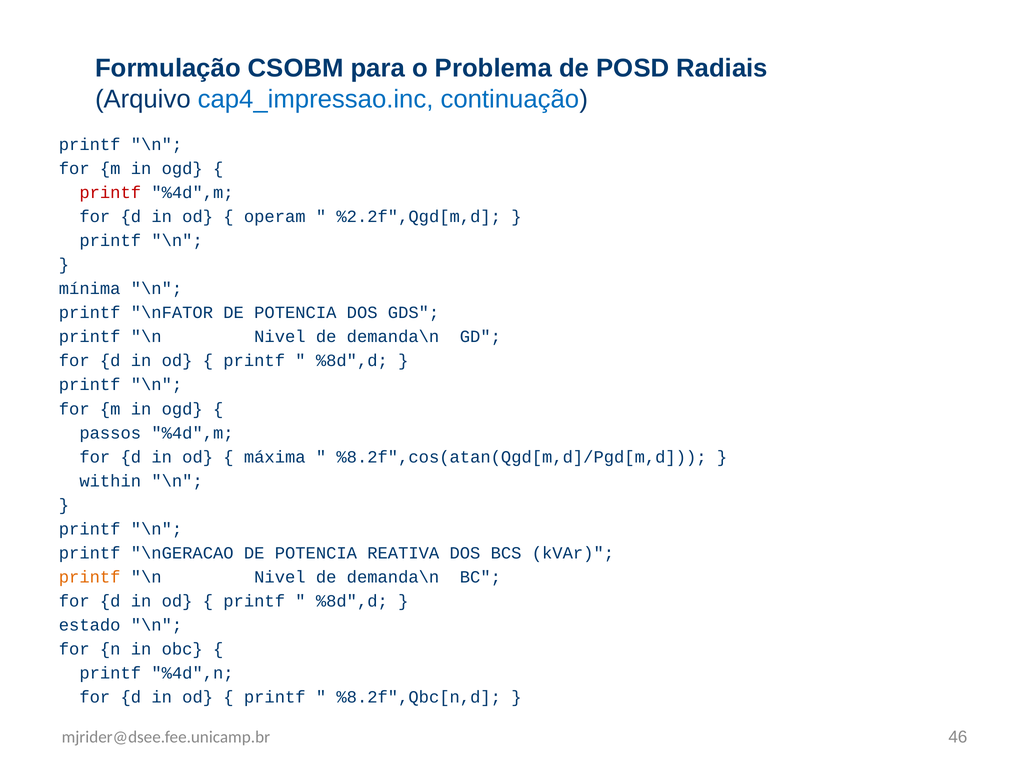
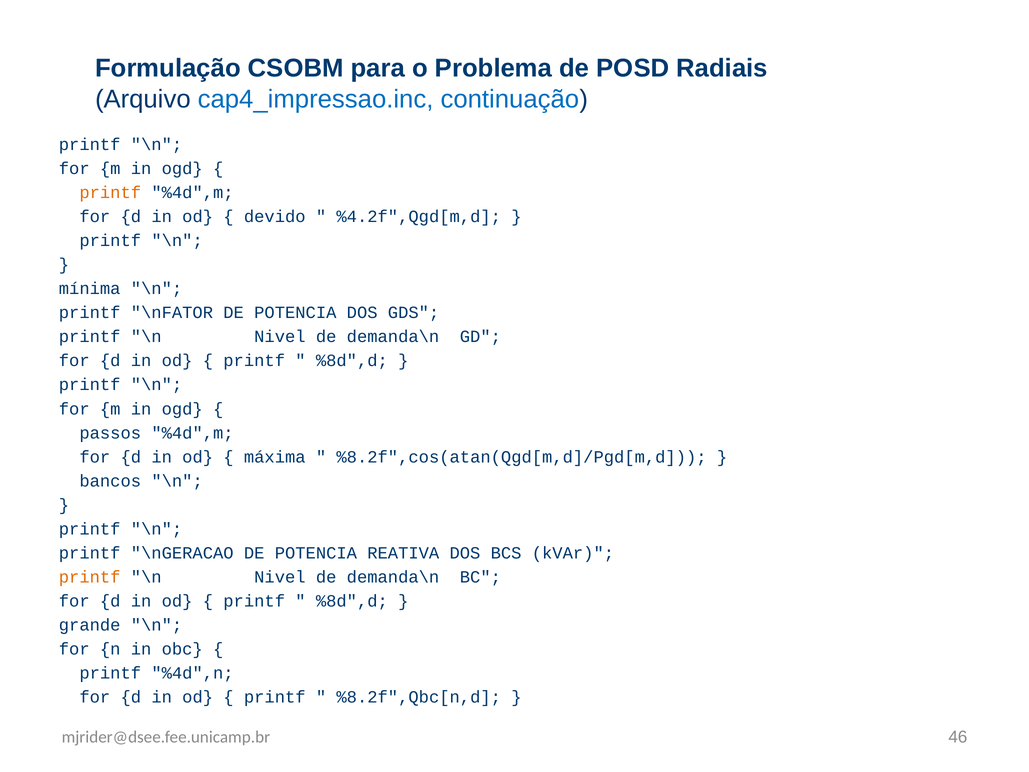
printf colour: red -> orange (110, 193)
operam: operam -> devido (275, 217)
%2.2f",Qgd[m,d: %2.2f",Qgd[m,d -> %4.2f",Qgd[m,d (419, 217)
within: within -> bancos (110, 481)
estado: estado -> grande (90, 625)
